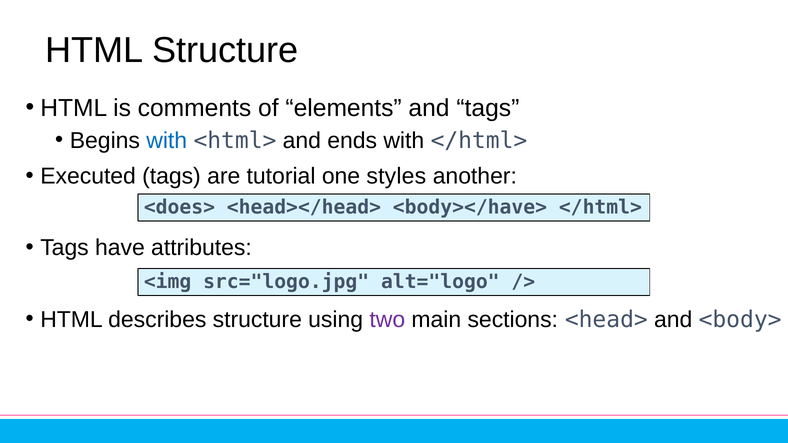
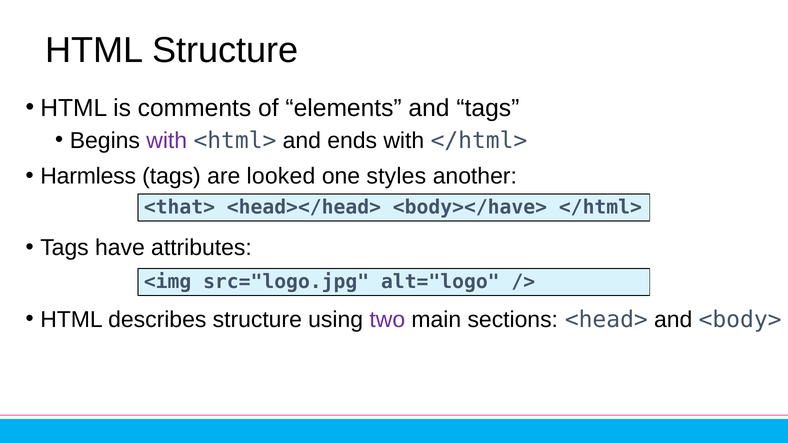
with colour: blue -> purple (167, 141)
Executed: Executed -> Harmless (88, 176)
tutorial: tutorial -> looked (281, 176)
<does>: <does> -> <that> (179, 208)
